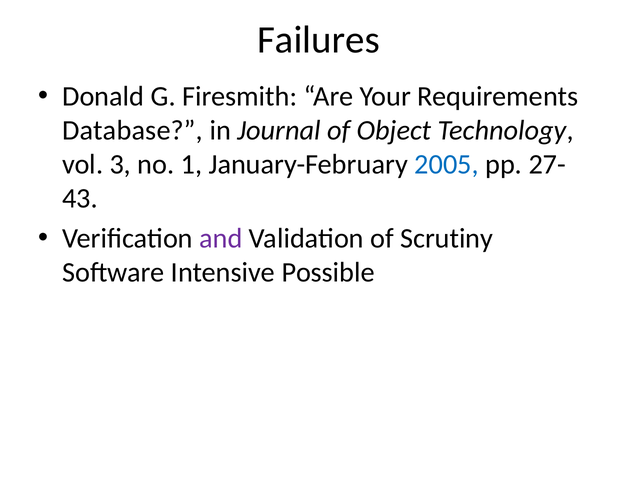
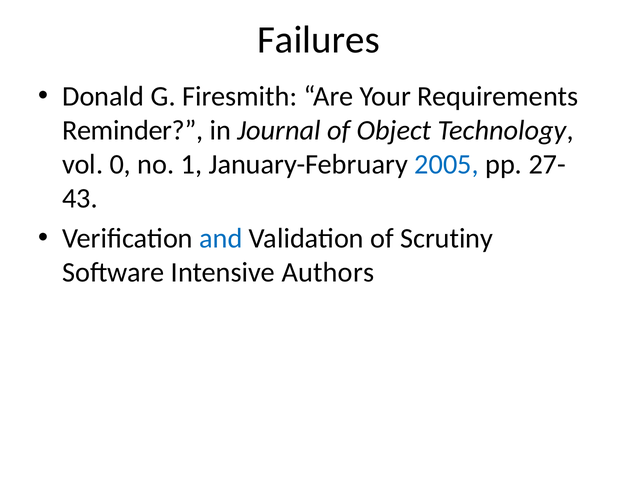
Database: Database -> Reminder (133, 130)
3: 3 -> 0 (120, 164)
and colour: purple -> blue (221, 238)
Possible: Possible -> Authors (328, 272)
